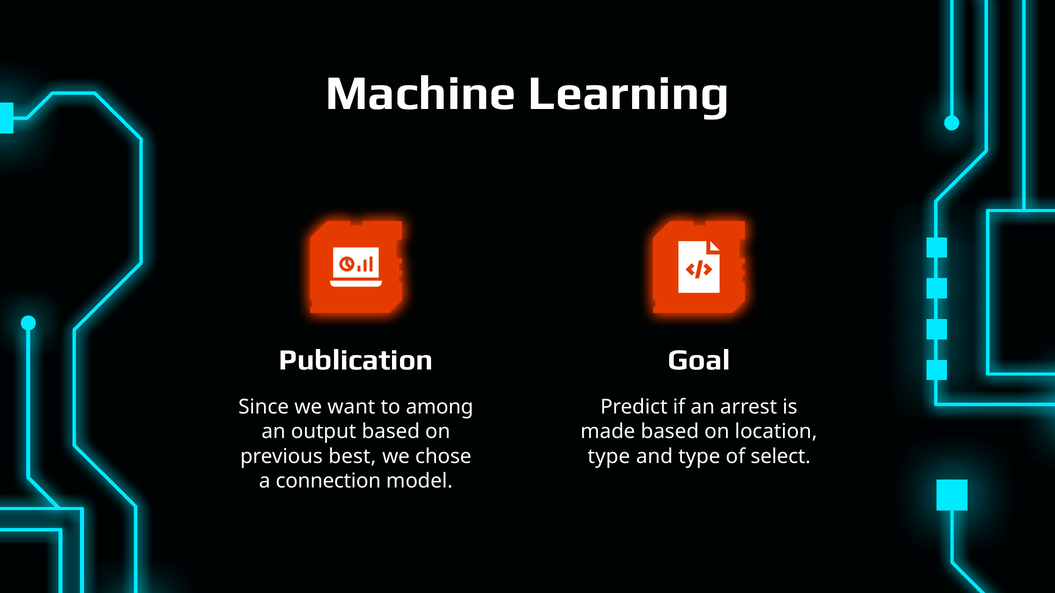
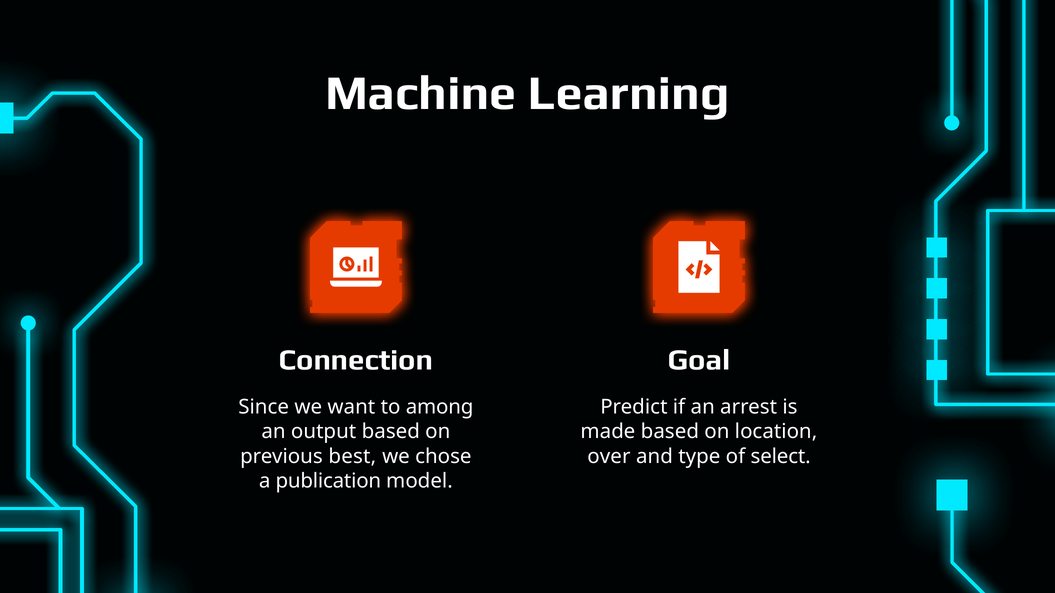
Publication: Publication -> Connection (356, 360)
type: type -> over (609, 457)
connection: connection -> publication (328, 481)
